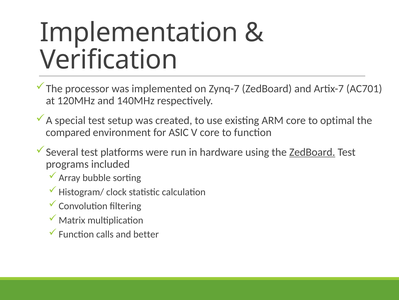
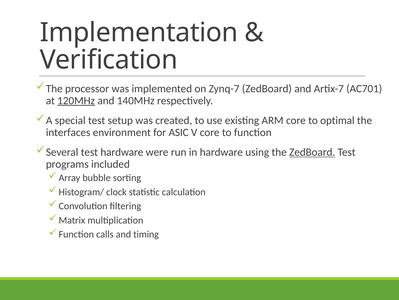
120MHz underline: none -> present (76, 100)
compared: compared -> interfaces (68, 132)
test platforms: platforms -> hardware (122, 152)
better: better -> timing (146, 234)
